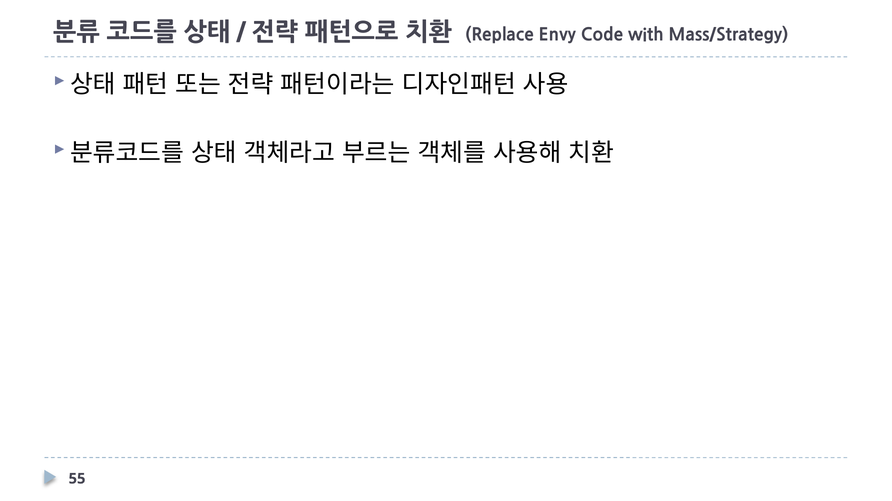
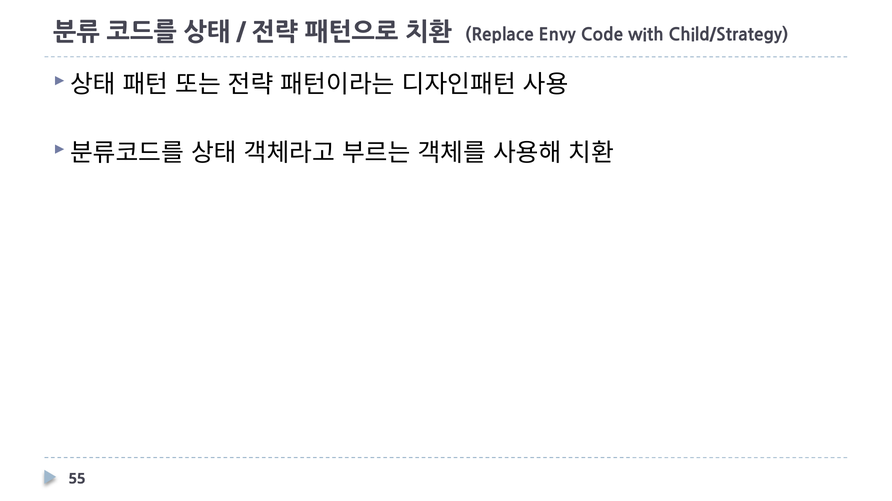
Mass/Strategy: Mass/Strategy -> Child/Strategy (728, 35)
